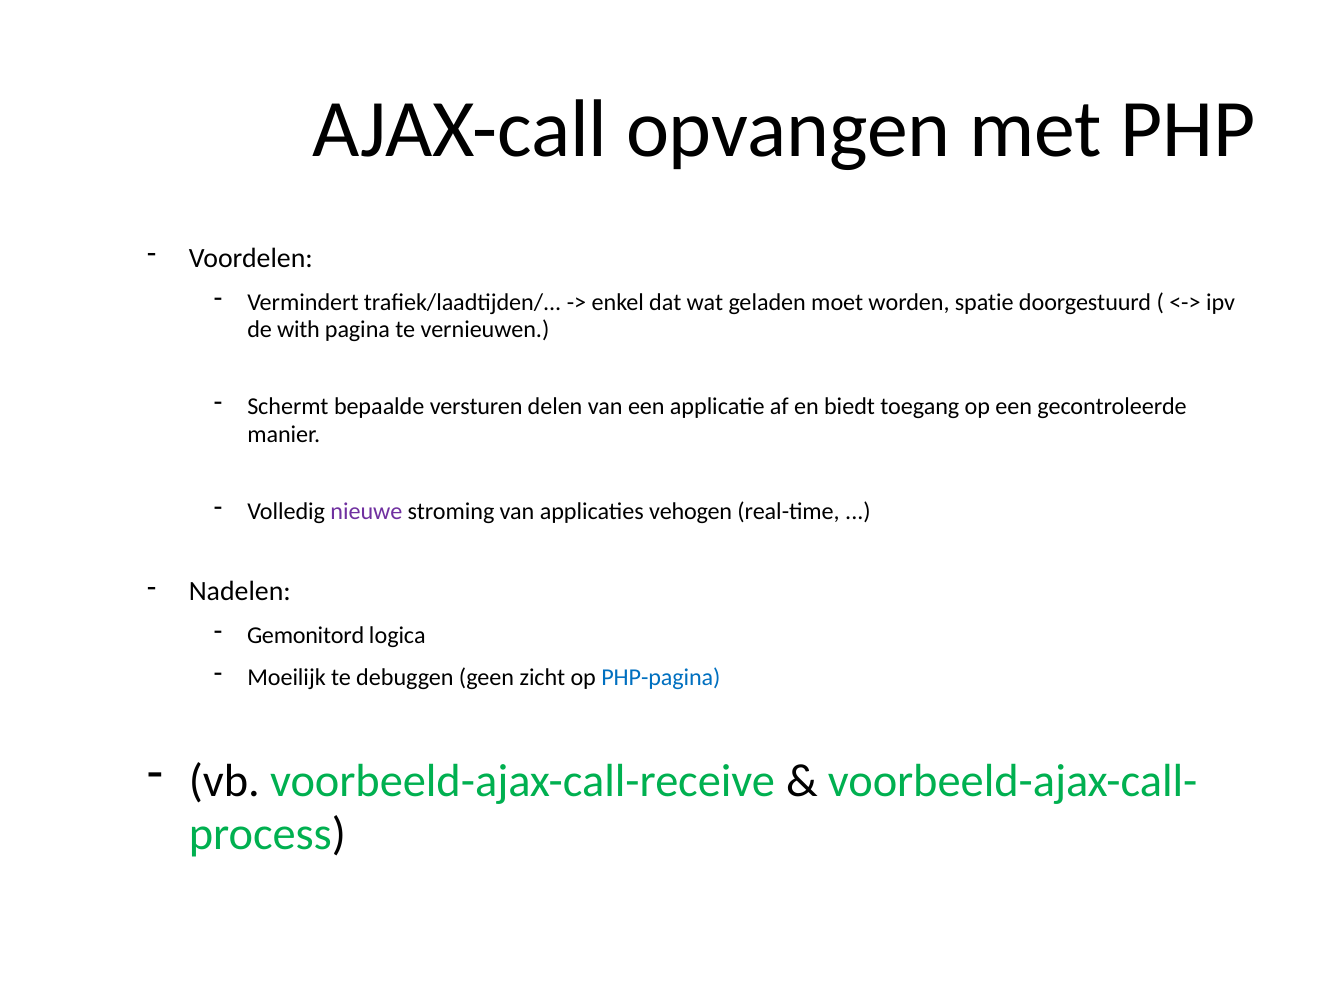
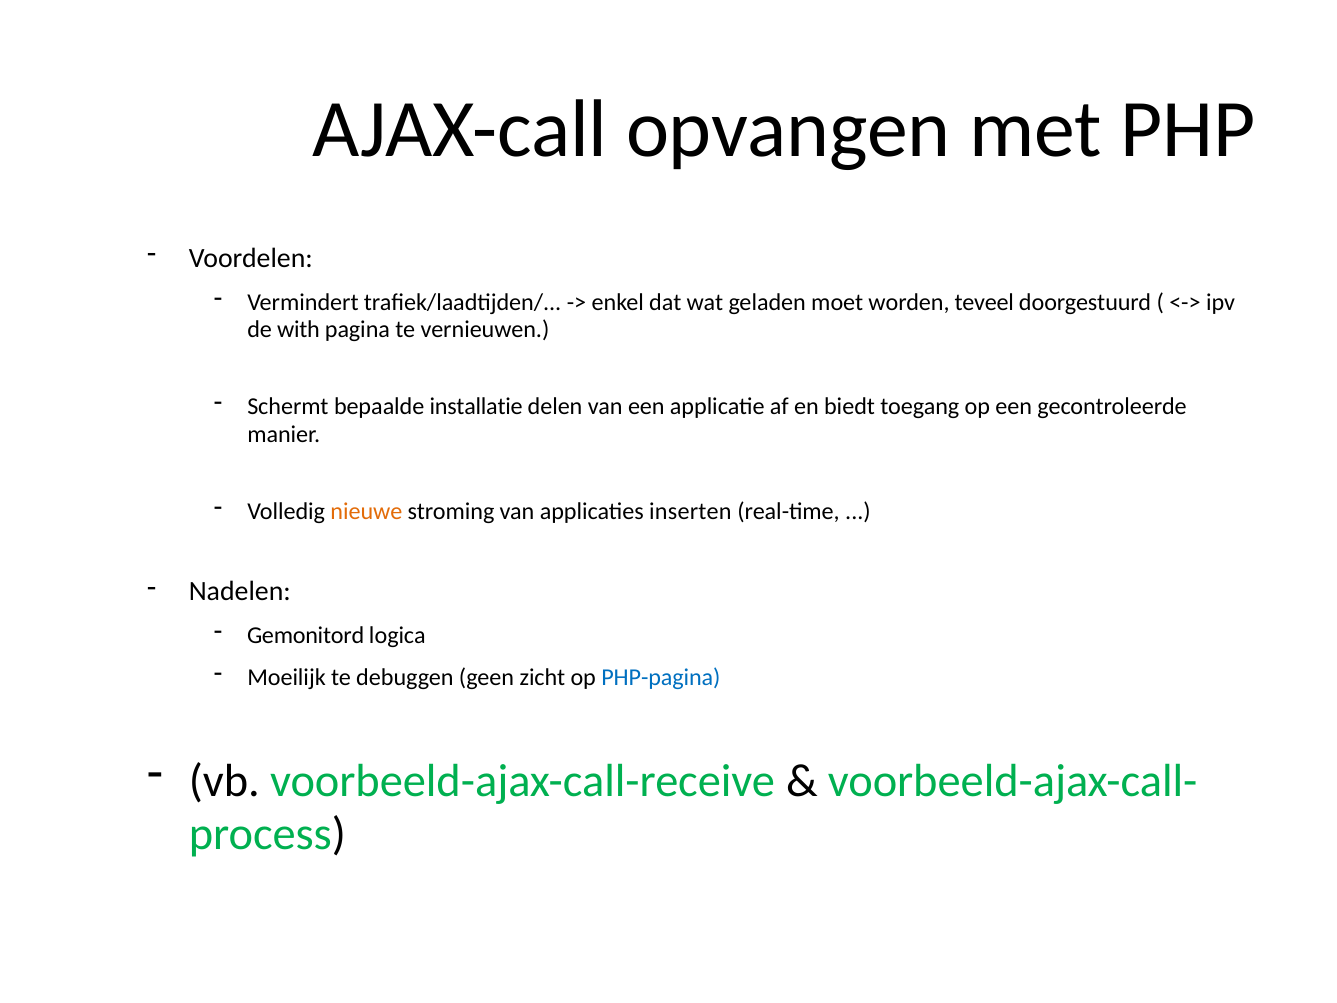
spatie: spatie -> teveel (984, 302)
versturen: versturen -> installatie (476, 407)
nieuwe colour: purple -> orange (366, 511)
vehogen: vehogen -> inserten (690, 511)
